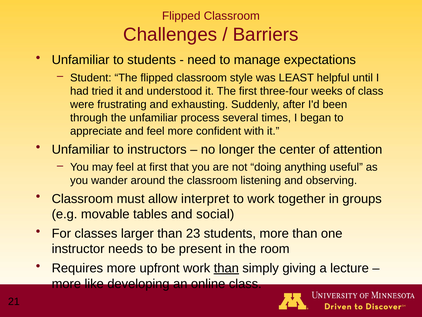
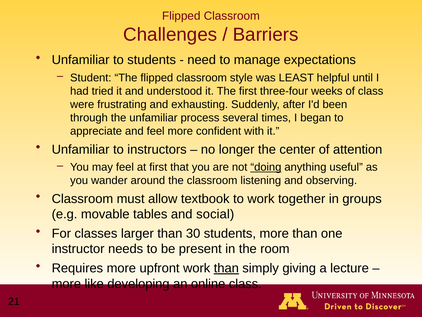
doing underline: none -> present (266, 167)
interpret: interpret -> textbook (205, 199)
23: 23 -> 30 (193, 233)
